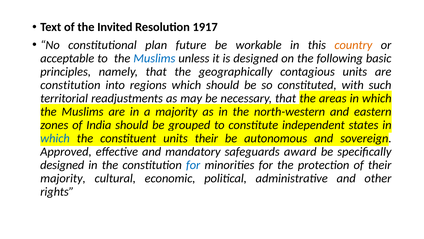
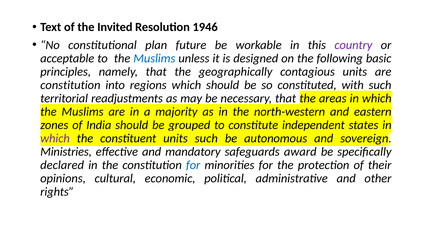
1917: 1917 -> 1946 (205, 27)
country colour: orange -> purple (353, 45)
which colour: blue -> purple (55, 138)
units their: their -> such (206, 138)
Approved: Approved -> Ministries (66, 151)
designed: designed -> declared (62, 165)
majority: majority -> opinions (63, 178)
